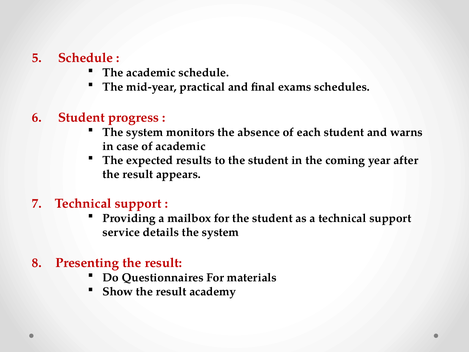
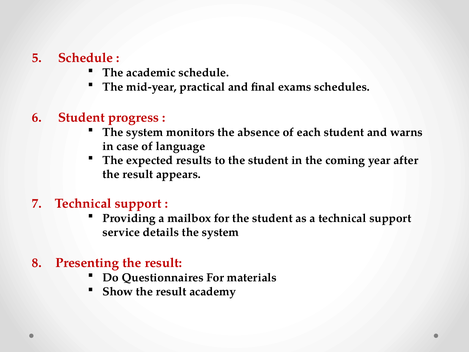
of academic: academic -> language (181, 146)
